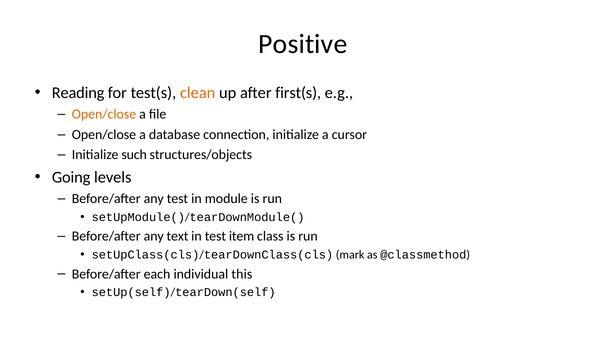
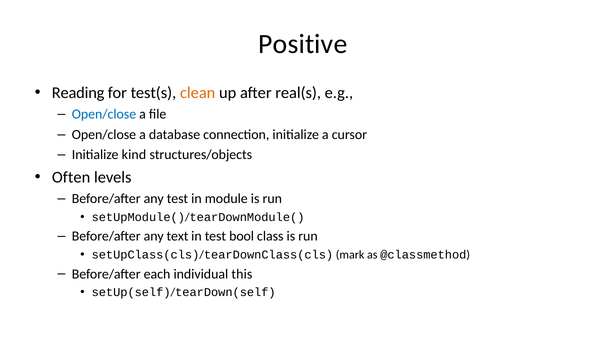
first(s: first(s -> real(s (298, 93)
Open/close colour: orange -> blue (104, 114)
such: such -> kind (134, 155)
Going: Going -> Often (71, 177)
item: item -> bool (242, 236)
